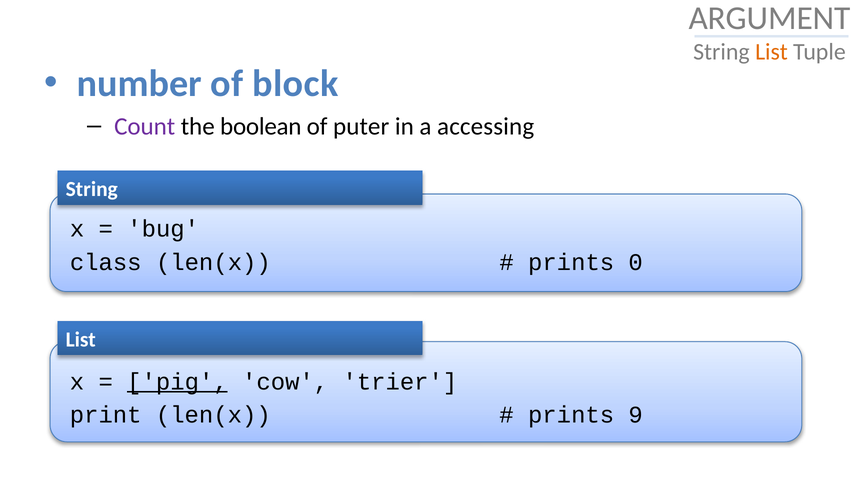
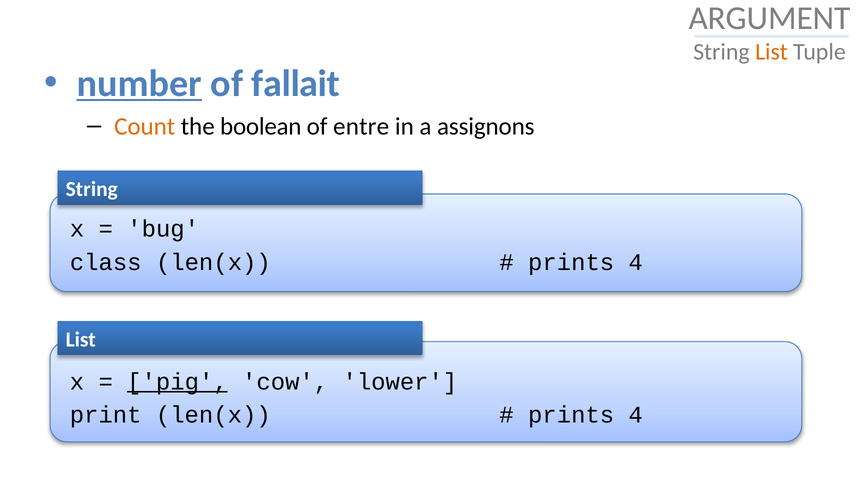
number underline: none -> present (139, 84)
block: block -> fallait (296, 84)
Count colour: purple -> orange (145, 126)
puter: puter -> entre (361, 126)
accessing: accessing -> assignons (486, 126)
0: 0 -> 4 (636, 262)
trier: trier -> lower (400, 382)
9: 9 -> 4 (636, 415)
